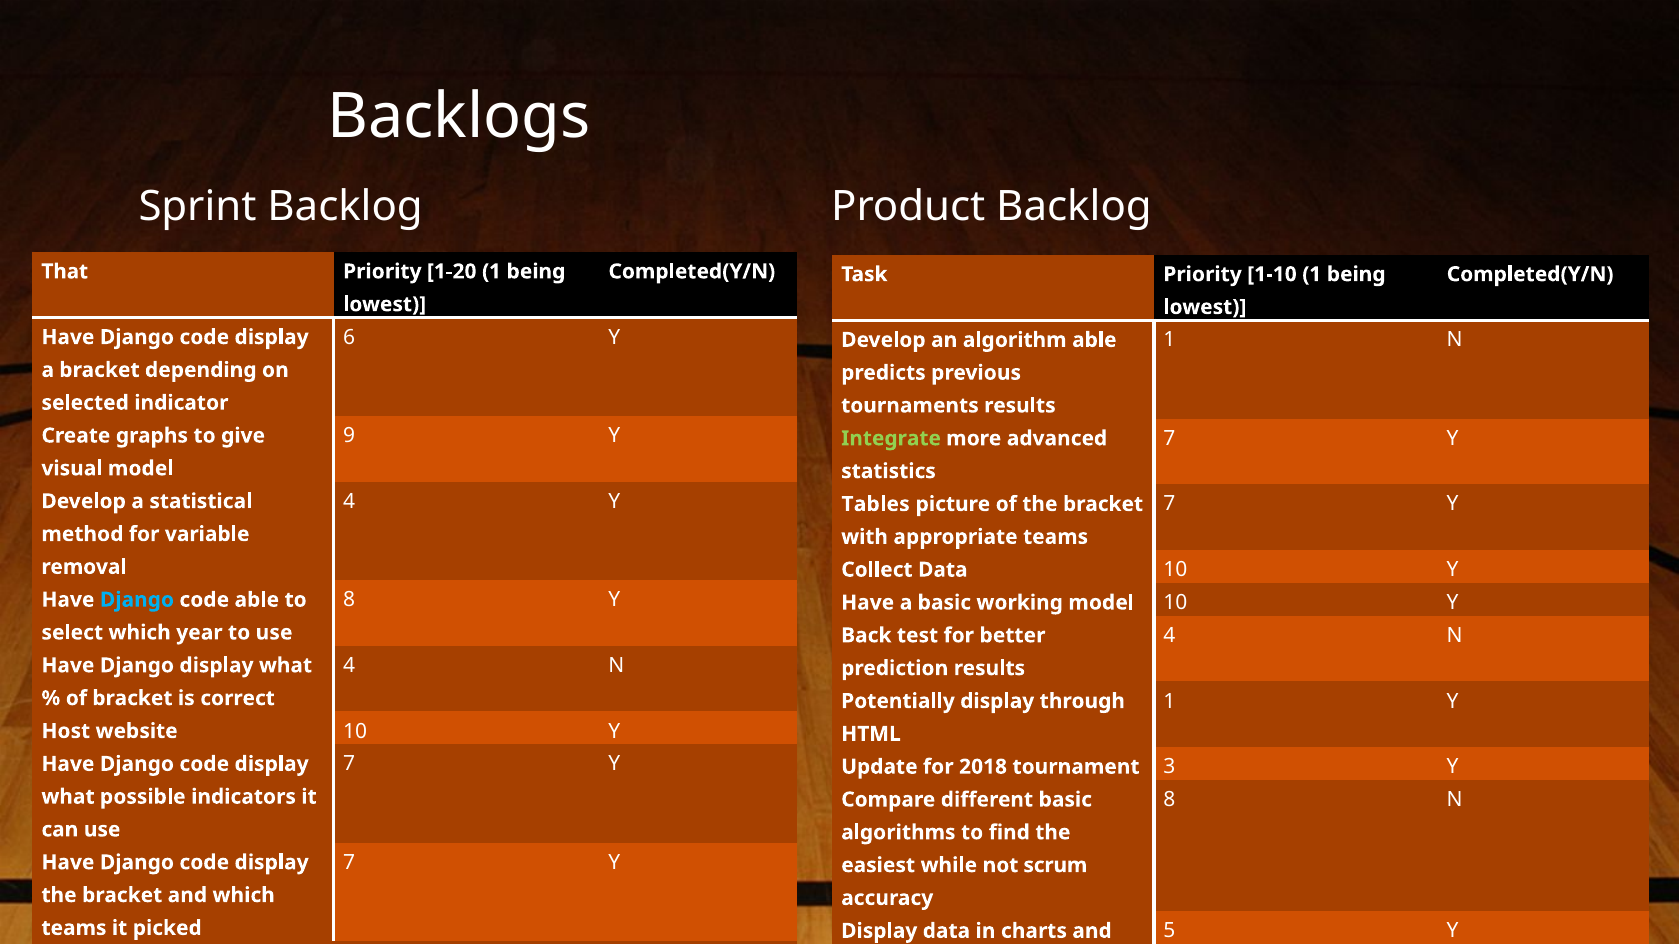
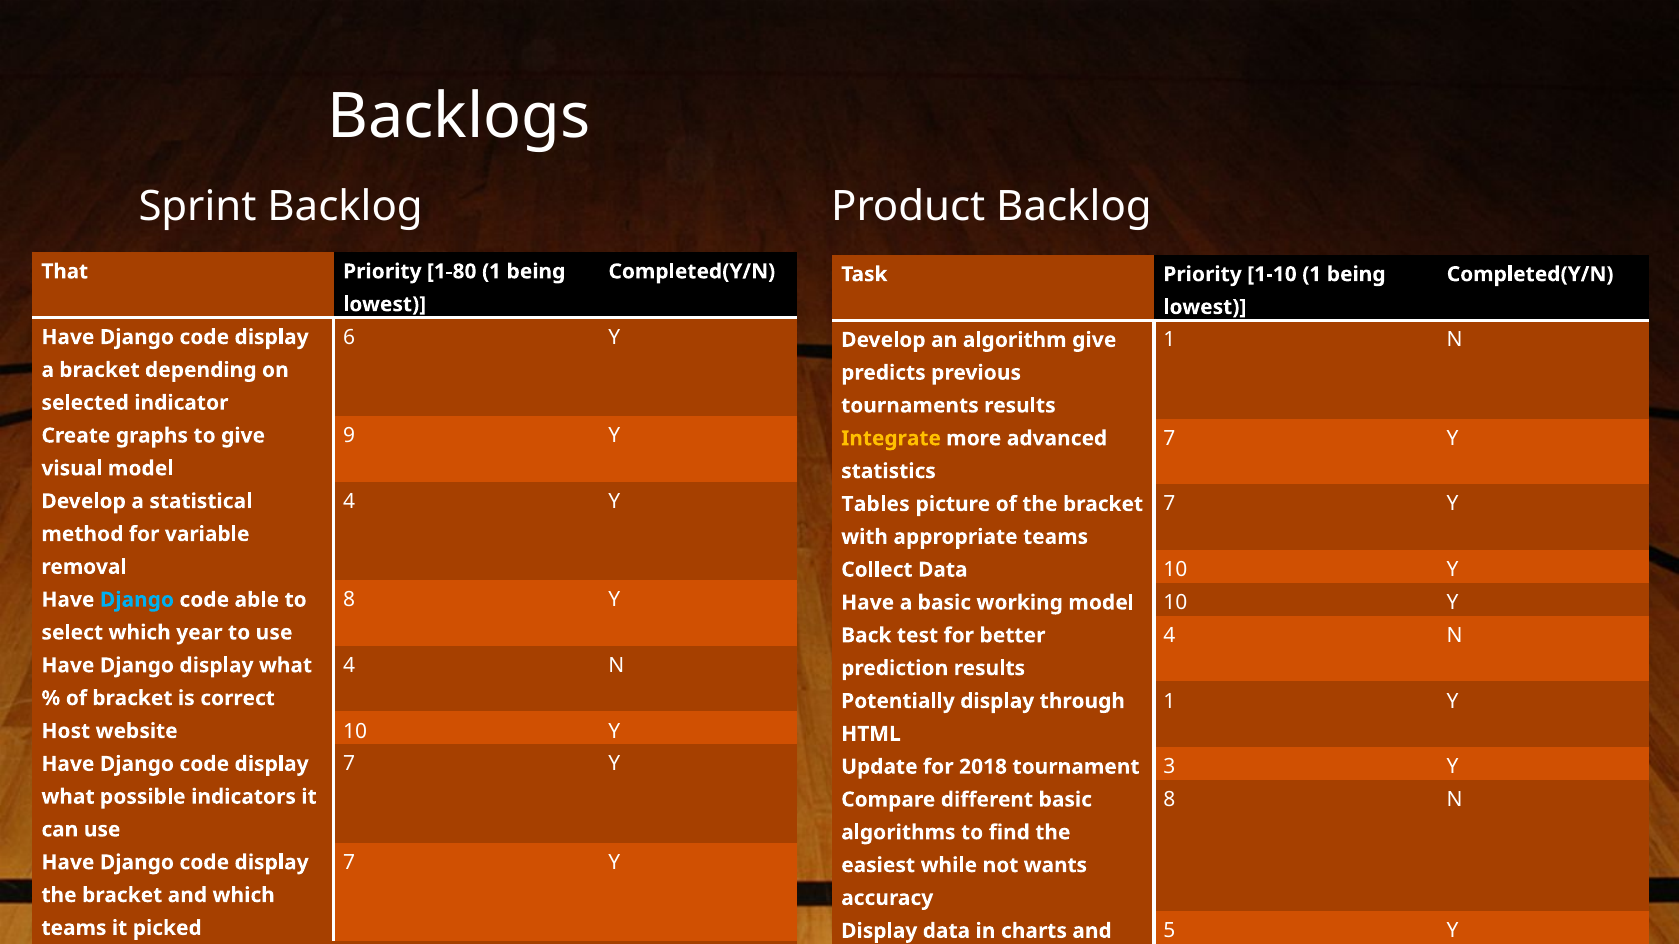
1-20: 1-20 -> 1-80 (452, 272)
algorithm able: able -> give (1094, 340)
Integrate colour: light green -> yellow (891, 439)
scrum: scrum -> wants (1055, 866)
